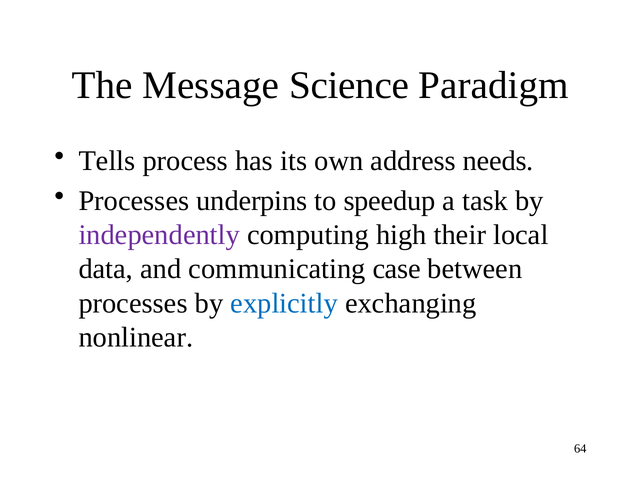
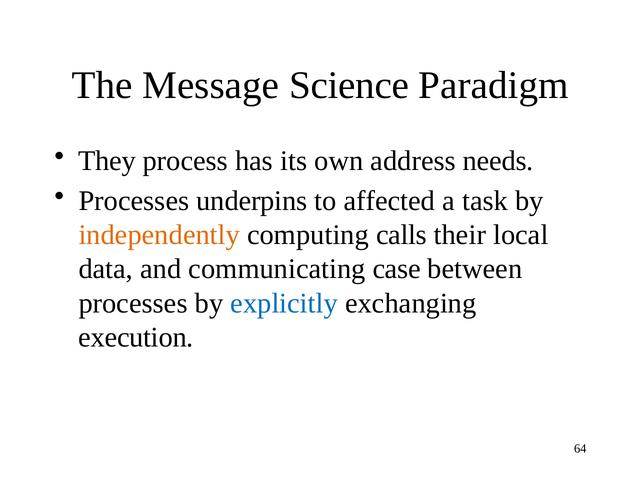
Tells: Tells -> They (107, 161)
speedup: speedup -> affected (389, 201)
independently colour: purple -> orange (159, 235)
high: high -> calls (402, 235)
nonlinear: nonlinear -> execution (136, 338)
